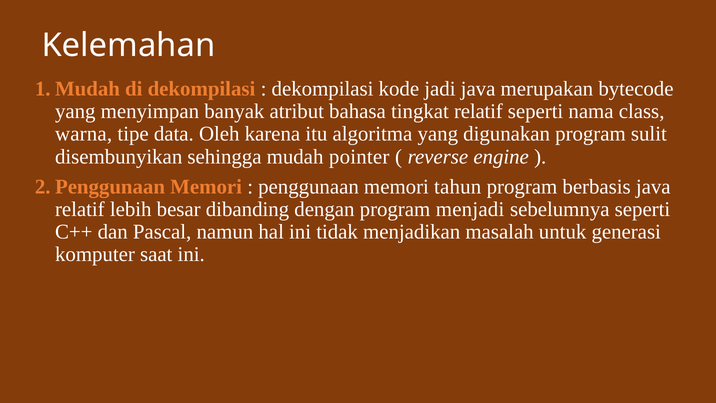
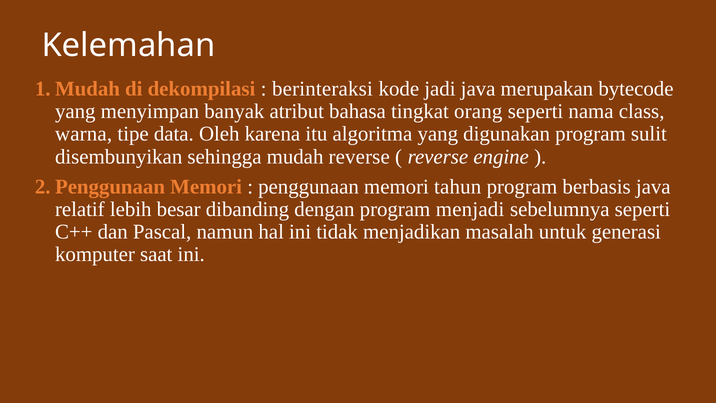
dekompilasi: dekompilasi -> berinteraksi (322, 89)
tingkat relatif: relatif -> orang (478, 111)
mudah pointer: pointer -> reverse (359, 157)
